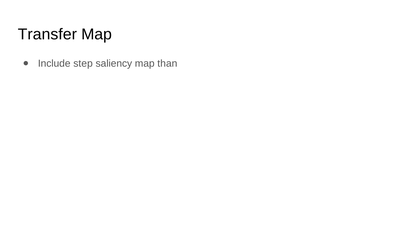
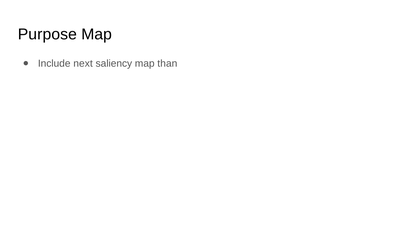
Transfer: Transfer -> Purpose (47, 34)
step: step -> next (83, 64)
